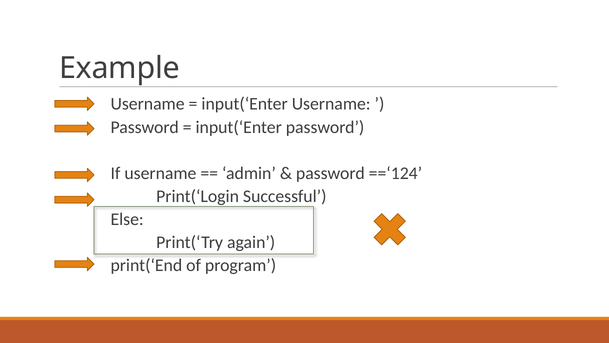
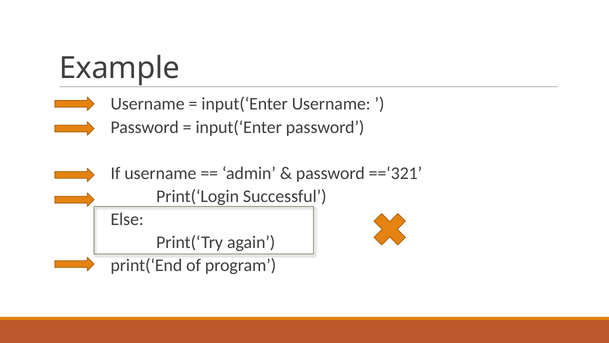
==‘124: ==‘124 -> ==‘321 (395, 173)
